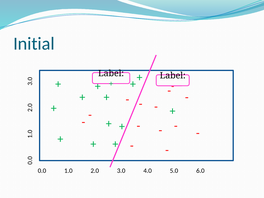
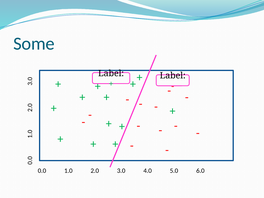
Initial: Initial -> Some (34, 44)
